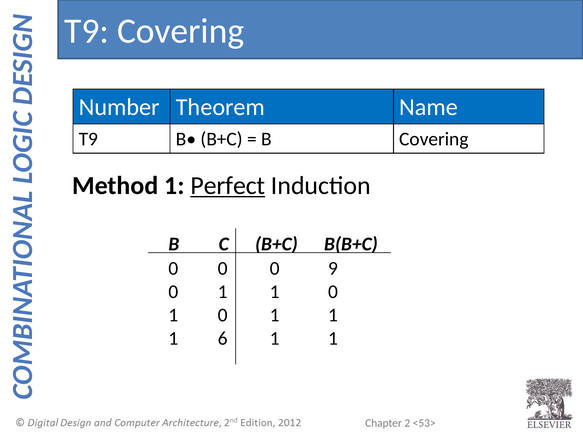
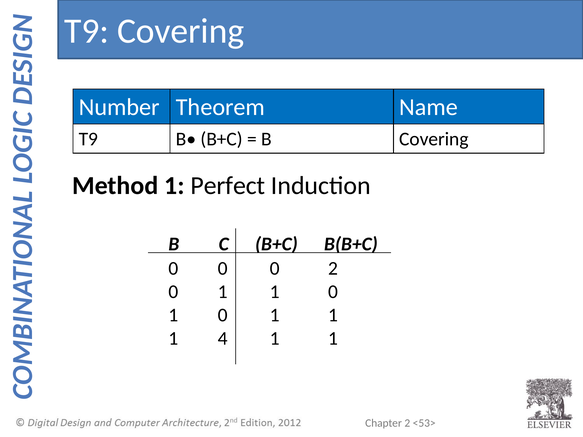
Perfect underline: present -> none (228, 186)
0 9: 9 -> 2 (333, 269)
6: 6 -> 4 (223, 339)
